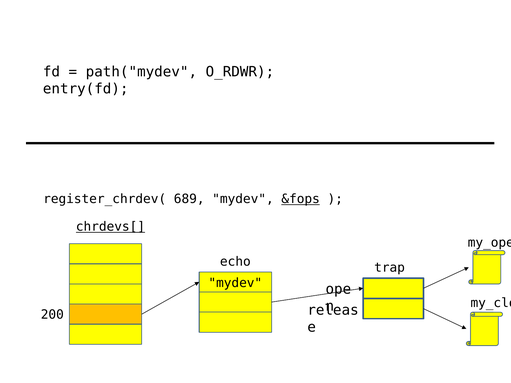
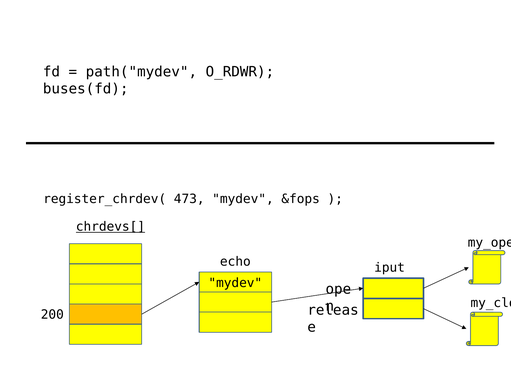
entry(fd: entry(fd -> buses(fd (86, 89)
689: 689 -> 473 (189, 199)
&fops underline: present -> none (301, 199)
trap: trap -> iput (390, 268)
